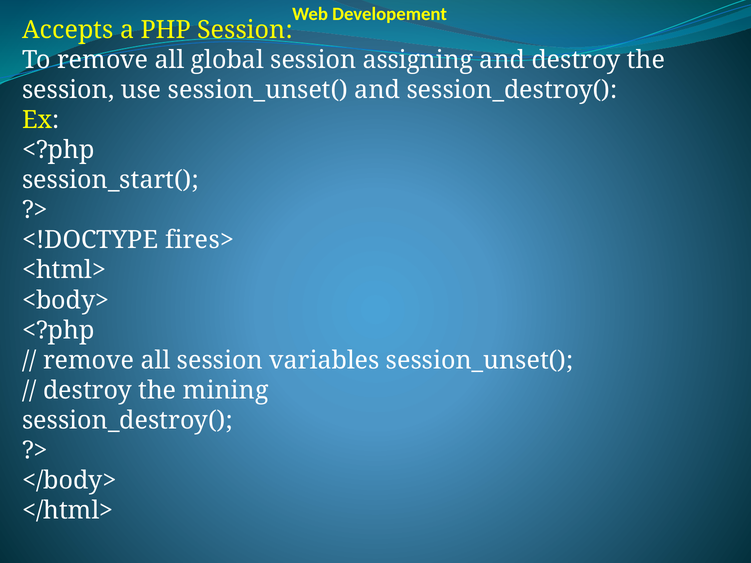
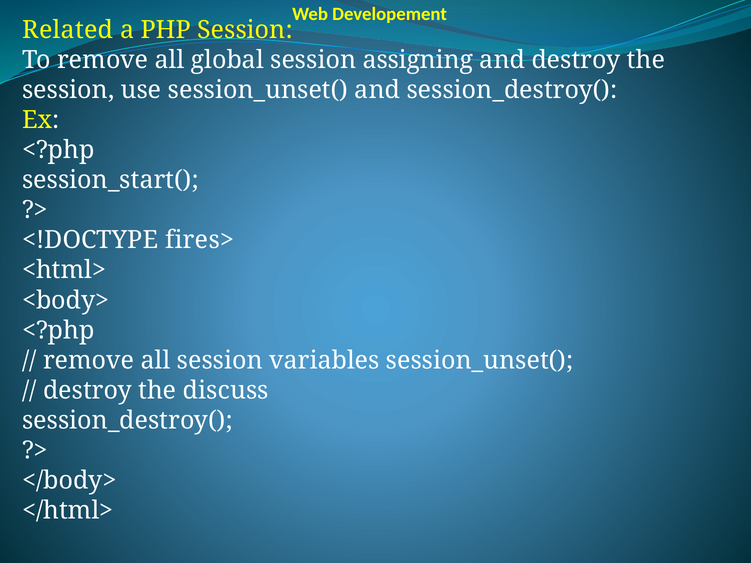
Accepts: Accepts -> Related (68, 30)
mining: mining -> discuss (226, 391)
